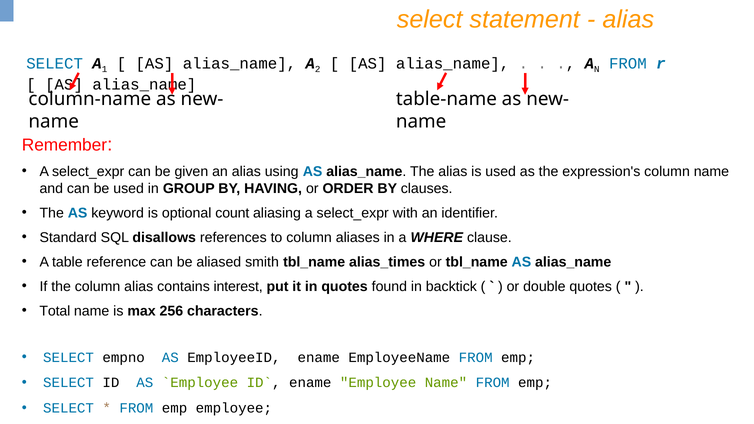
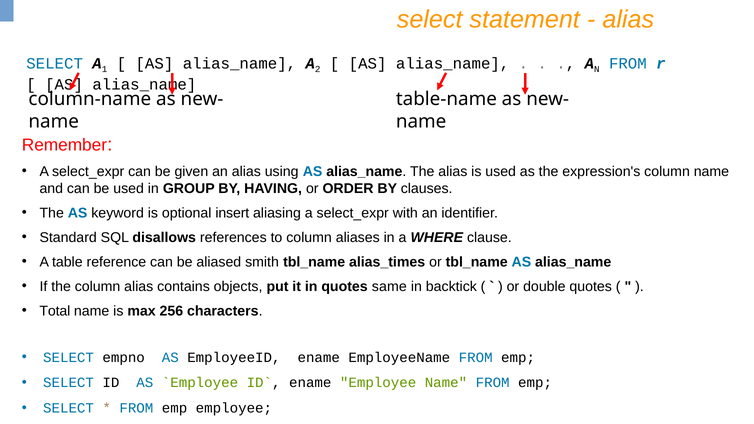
count: count -> insert (232, 213)
interest: interest -> objects (238, 287)
found: found -> same (389, 287)
